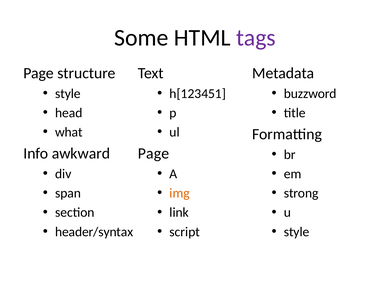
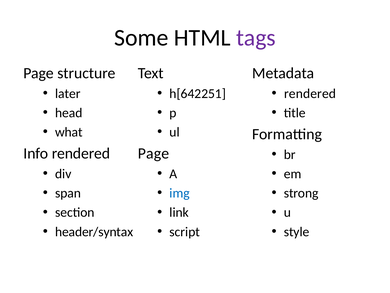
style: style -> later (68, 93)
h[123451: h[123451 -> h[642251 (198, 93)
buzzword: buzzword -> rendered (310, 93)
Info awkward: awkward -> rendered (81, 153)
img colour: orange -> blue (180, 193)
